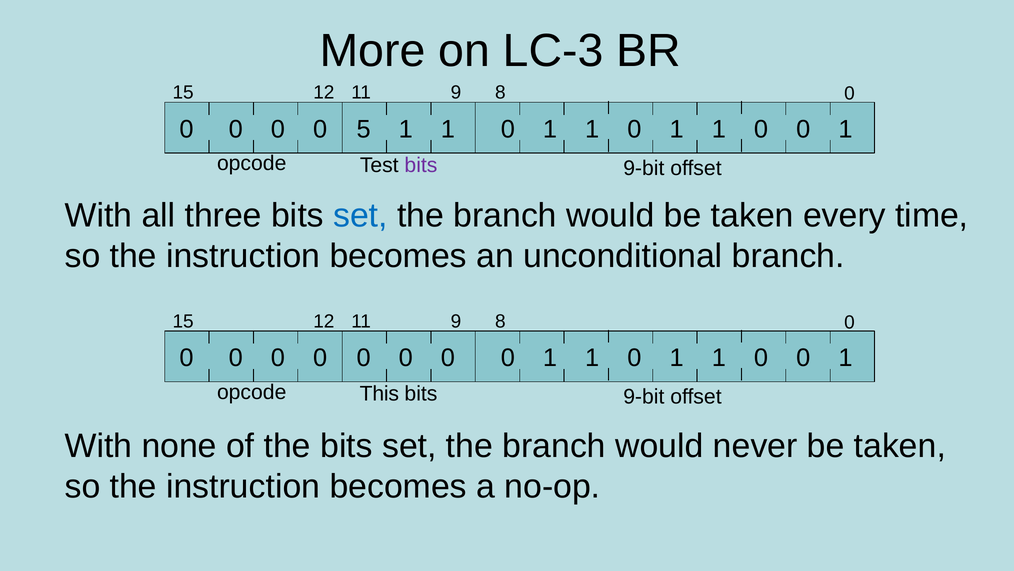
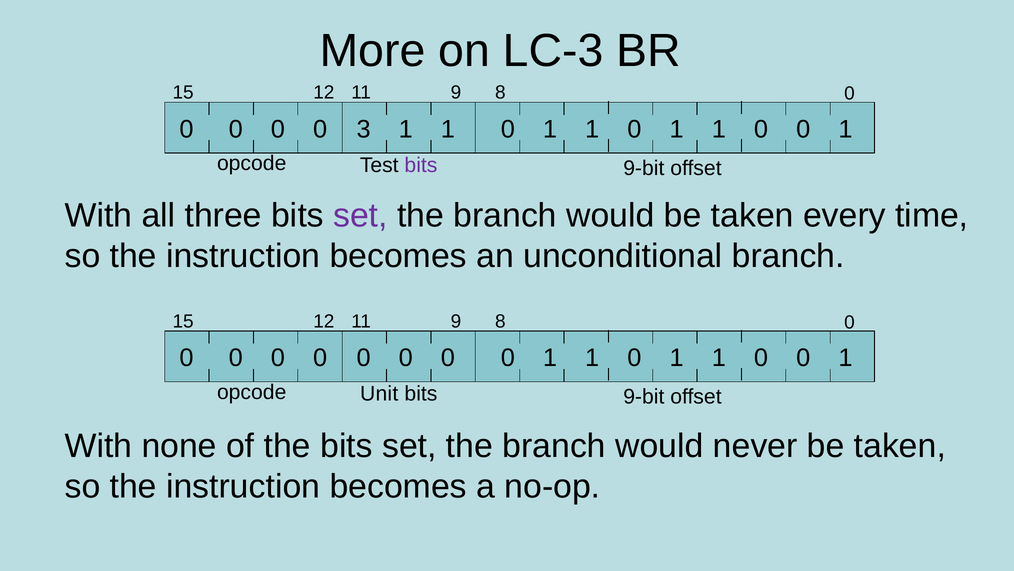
5: 5 -> 3 (364, 129)
set colour: blue -> purple (360, 215)
This: This -> Unit (379, 393)
